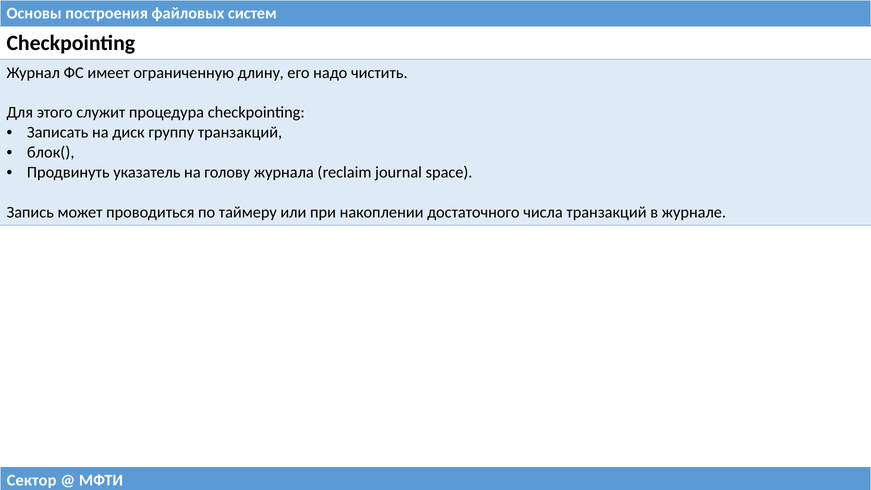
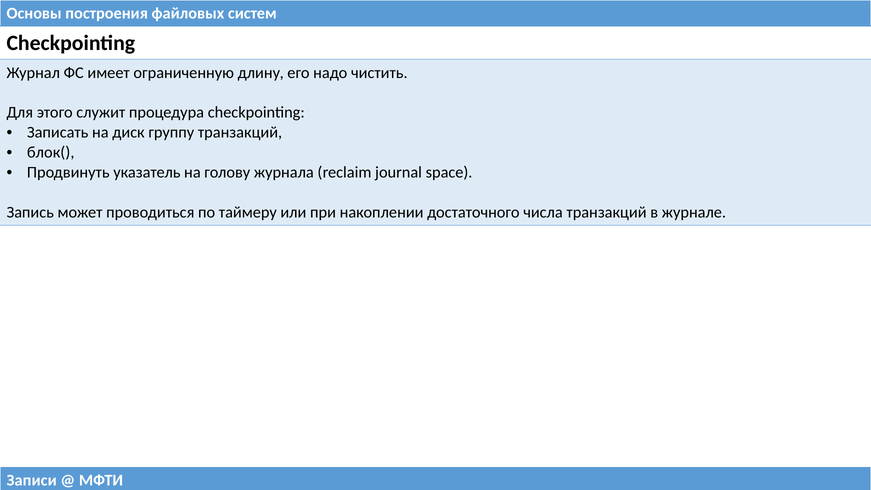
Сектор: Сектор -> Записи (32, 480)
